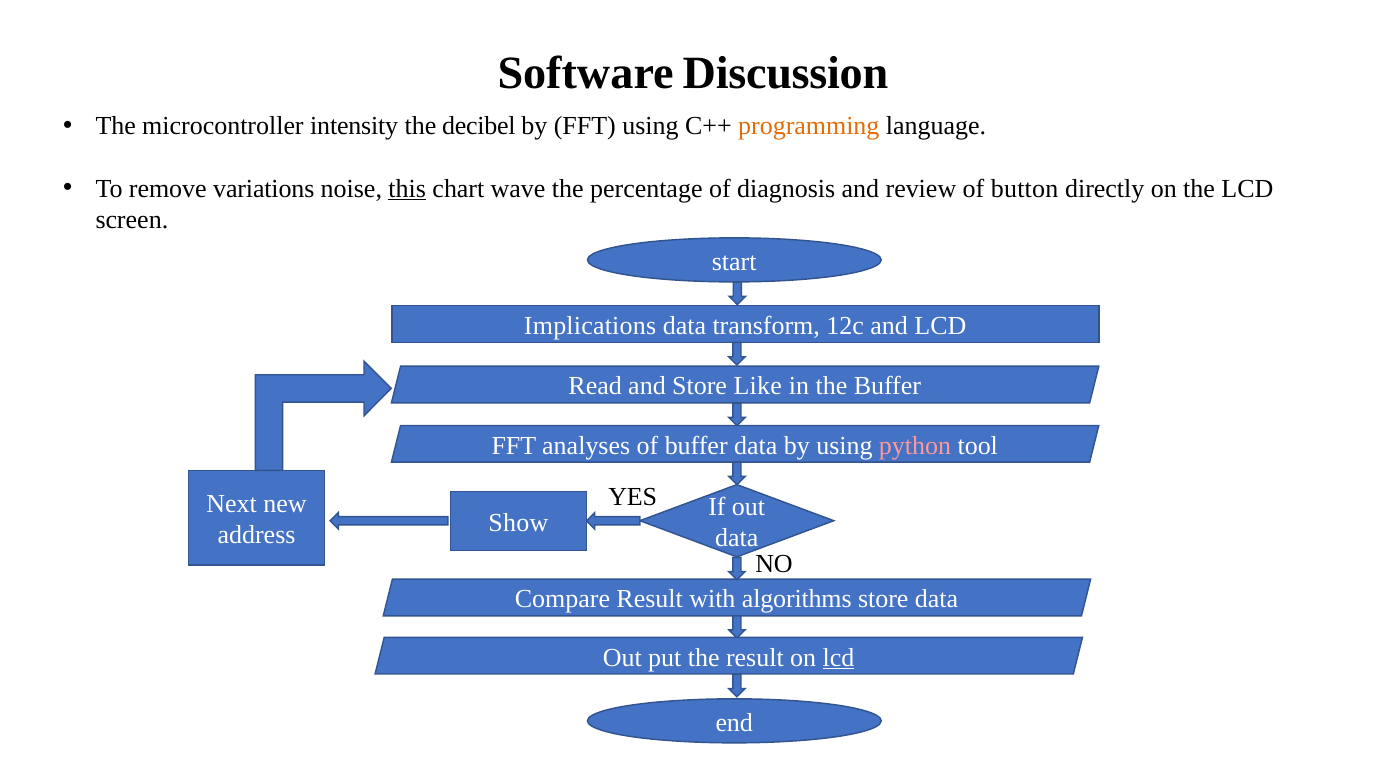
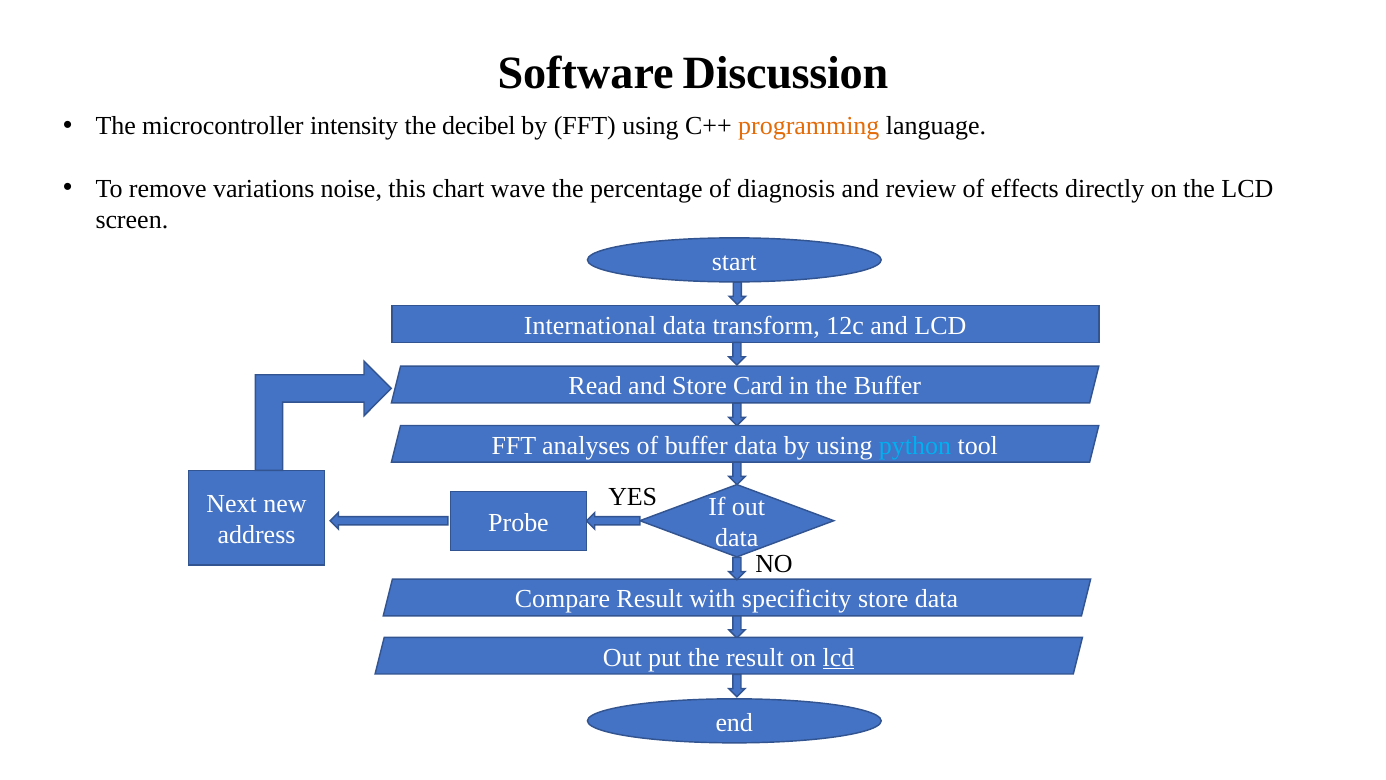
this underline: present -> none (407, 188)
button: button -> effects (1025, 188)
Implications: Implications -> International (590, 326)
Like: Like -> Card (758, 386)
python colour: pink -> light blue (915, 445)
Show: Show -> Probe (518, 522)
algorithms: algorithms -> specificity (797, 599)
